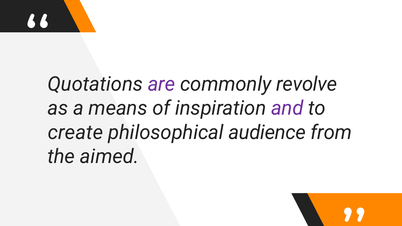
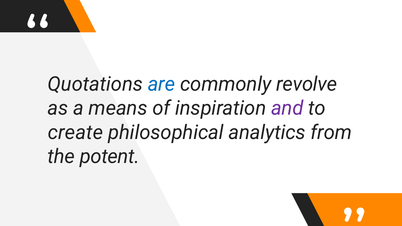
are colour: purple -> blue (161, 84)
audience: audience -> analytics (267, 133)
aimed: aimed -> potent (110, 157)
